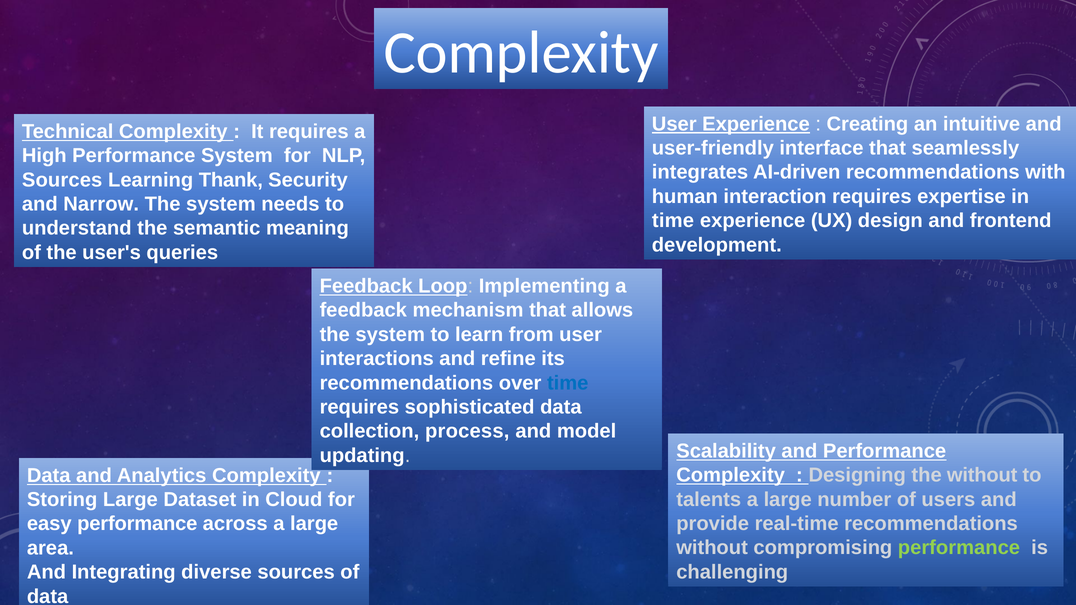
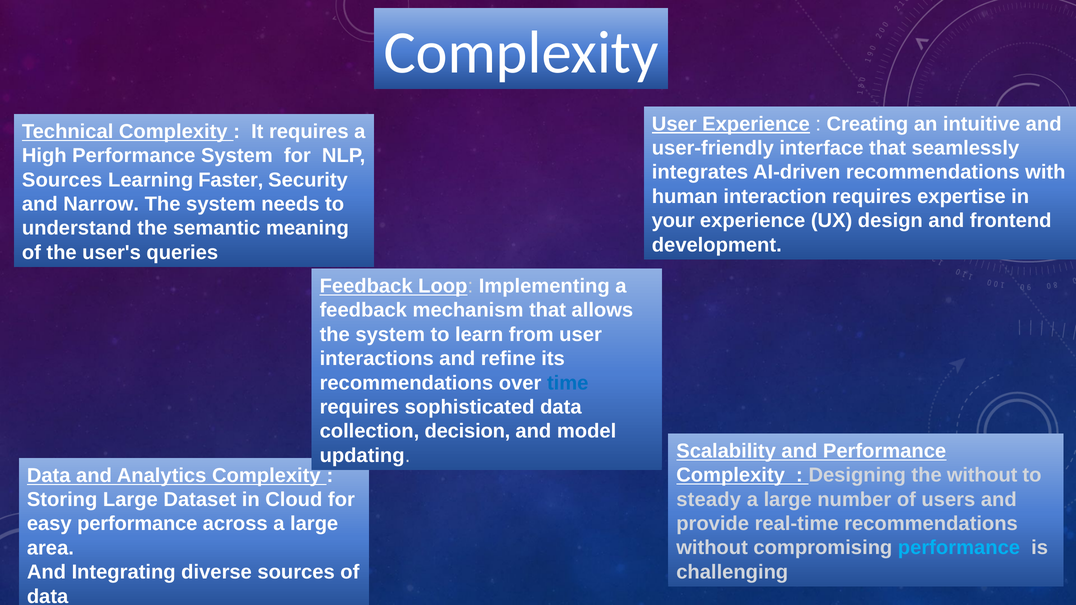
Thank: Thank -> Faster (231, 180)
time: time -> your (673, 221)
process: process -> decision (467, 431)
talents: talents -> steady (709, 500)
performance colour: light green -> light blue (959, 548)
